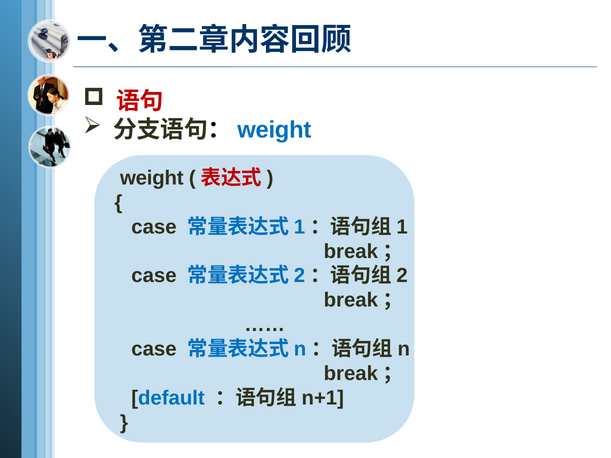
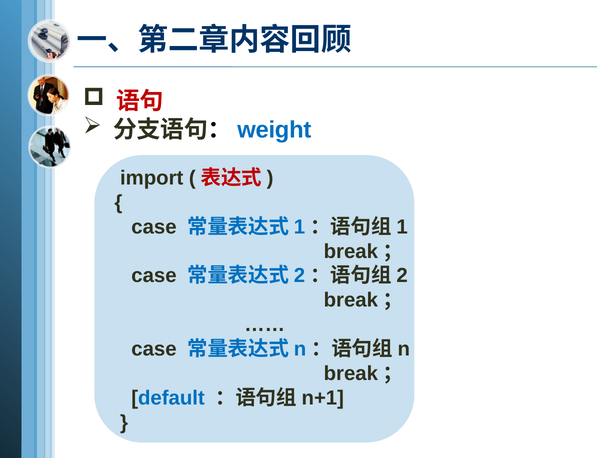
weight: weight -> import (152, 178)
